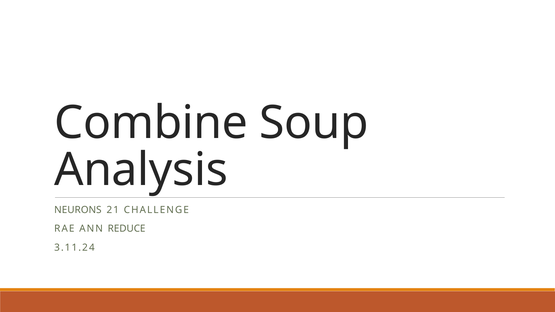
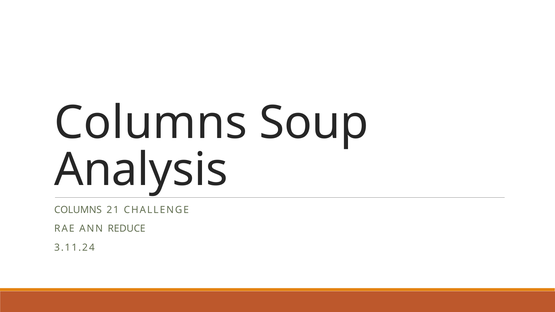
Combine: Combine -> Columns (151, 123)
NEURONS: NEURONS -> COLUMNS (78, 210)
